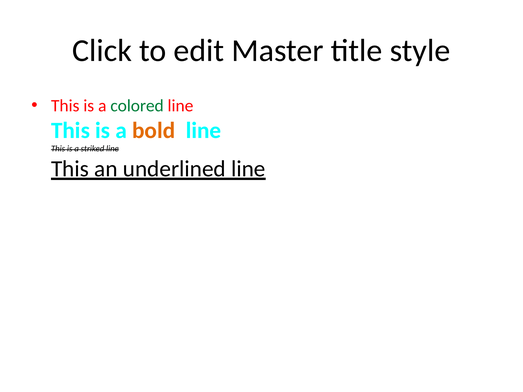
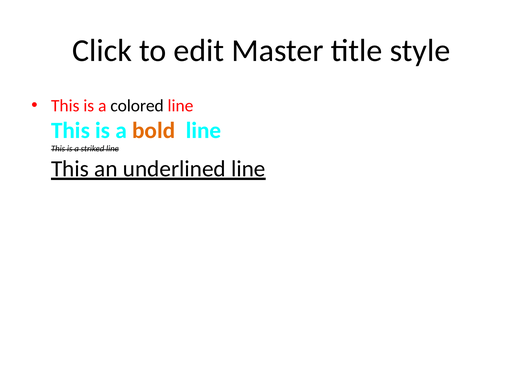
colored colour: green -> black (137, 106)
